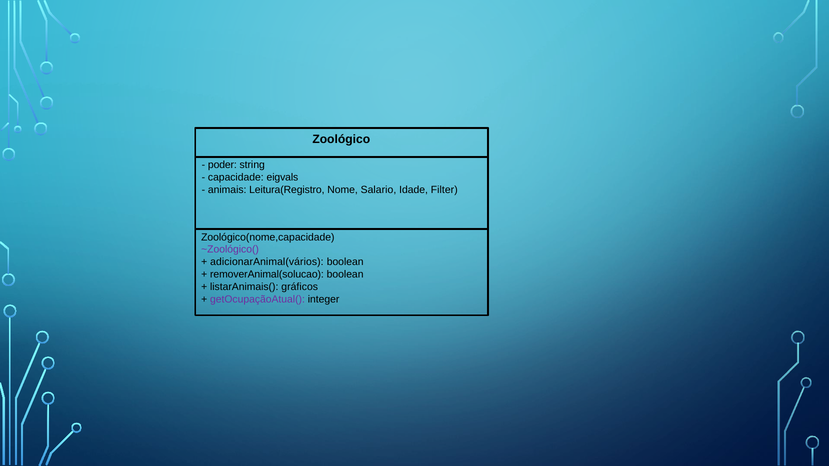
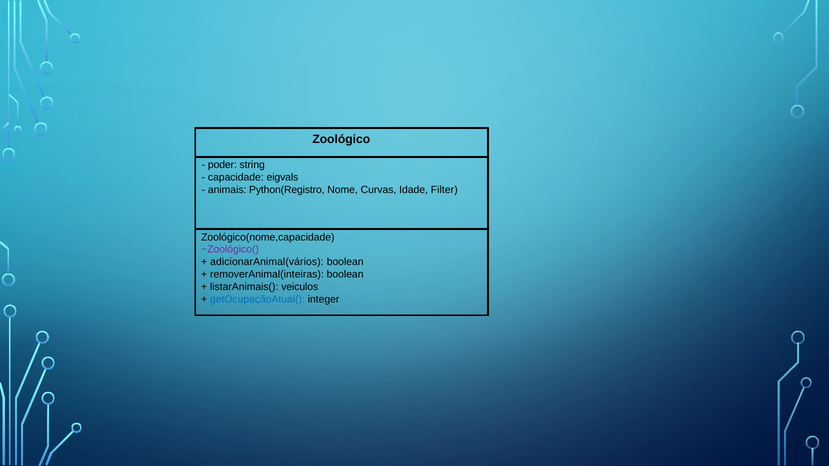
Leitura(Registro: Leitura(Registro -> Python(Registro (287, 190)
Salario: Salario -> Curvas (378, 190)
removerAnimal(solucao: removerAnimal(solucao -> removerAnimal(inteiras (267, 275)
gráficos: gráficos -> veiculos (300, 287)
getOcupaçãoAtual( colour: purple -> blue (257, 299)
